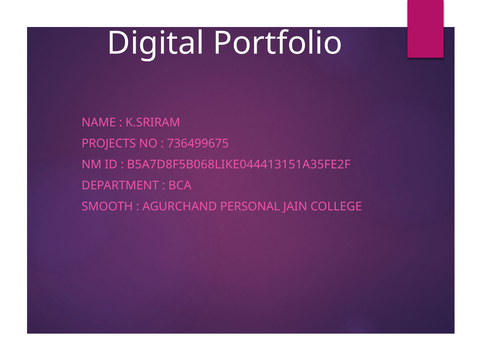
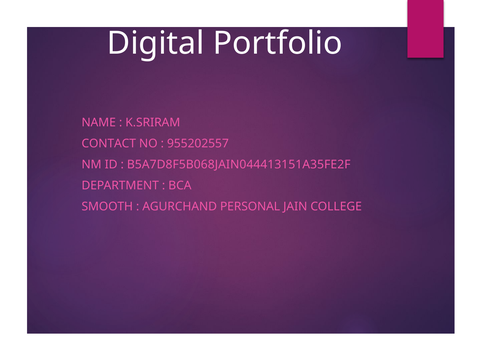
PROJECTS: PROJECTS -> CONTACT (109, 144)
736499675: 736499675 -> 955202557 (198, 144)
B5A7D8F5B068LIKE044413151A35FE2F: B5A7D8F5B068LIKE044413151A35FE2F -> B5A7D8F5B068JAIN044413151A35FE2F (239, 165)
